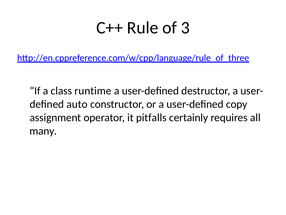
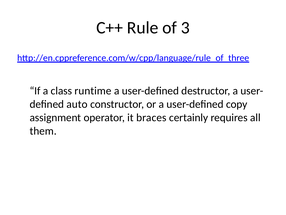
pitfalls: pitfalls -> braces (151, 117)
many: many -> them (43, 131)
